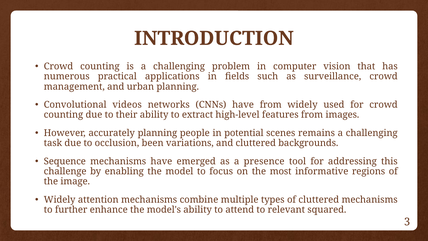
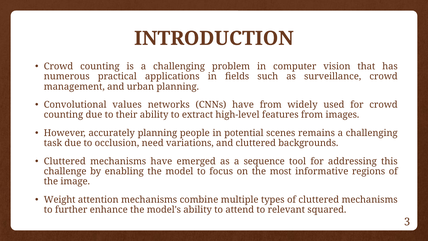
videos: videos -> values (127, 105)
been: been -> need (153, 143)
Sequence: Sequence -> Cluttered (65, 161)
presence: presence -> sequence (264, 161)
Widely: Widely -> Weight (60, 200)
